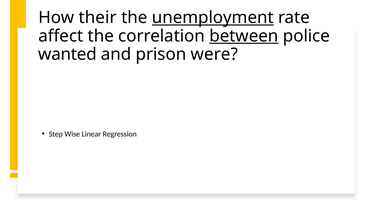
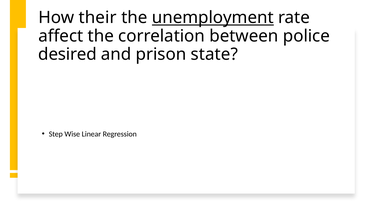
between underline: present -> none (244, 36)
wanted: wanted -> desired (67, 54)
were: were -> state (214, 54)
